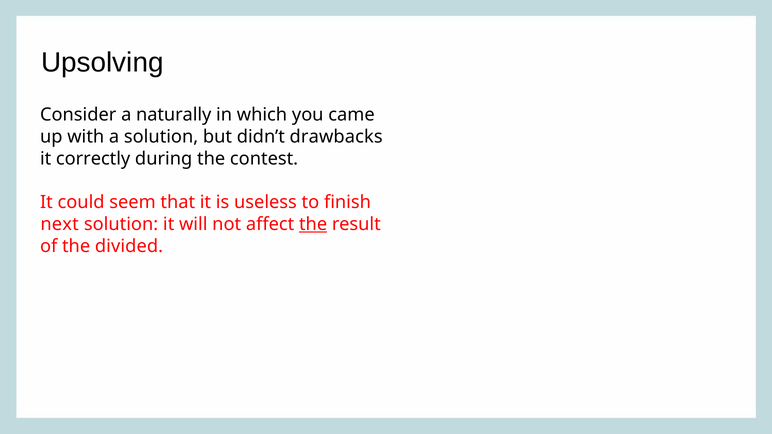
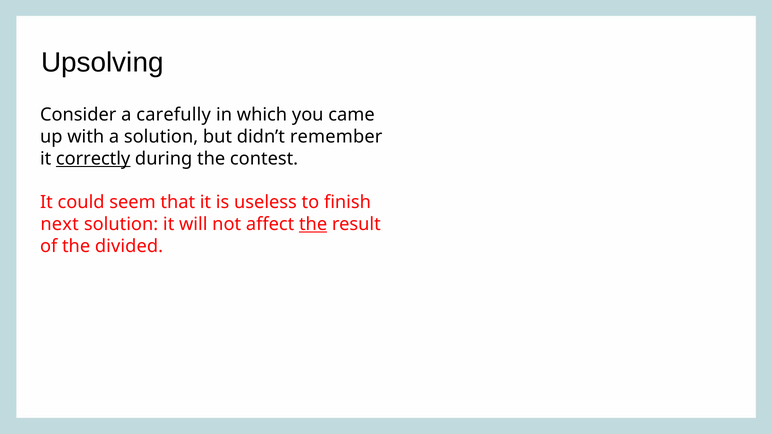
naturally: naturally -> carefully (174, 115)
drawbacks: drawbacks -> remember (336, 137)
correctly underline: none -> present (93, 159)
